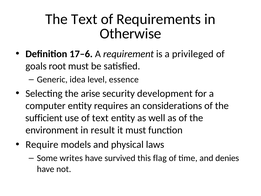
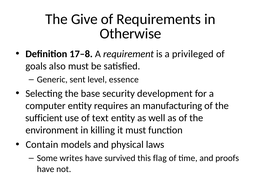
The Text: Text -> Give (84, 19)
17–6: 17–6 -> 17–8 (81, 54)
root: root -> also (57, 66)
idea: idea -> sent (78, 79)
arise: arise -> base (90, 93)
considerations: considerations -> manufacturing (172, 106)
result: result -> killing (103, 130)
Require: Require -> Contain (42, 144)
denies: denies -> proofs (227, 158)
